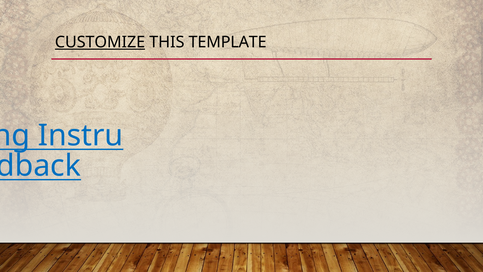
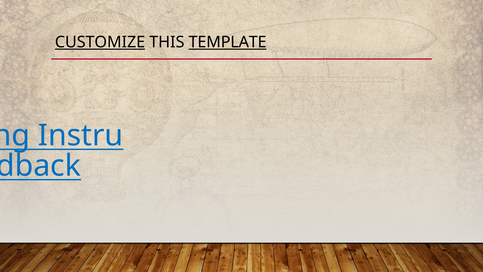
TEMPLATE underline: none -> present (228, 42)
